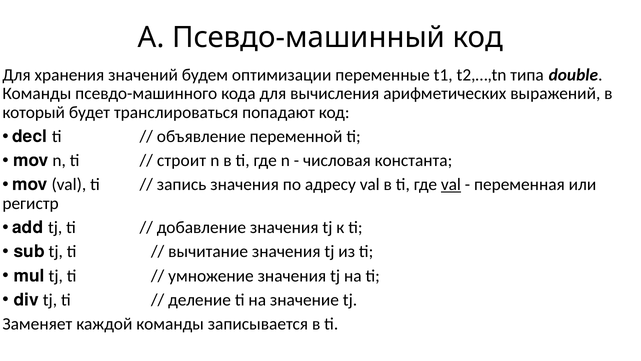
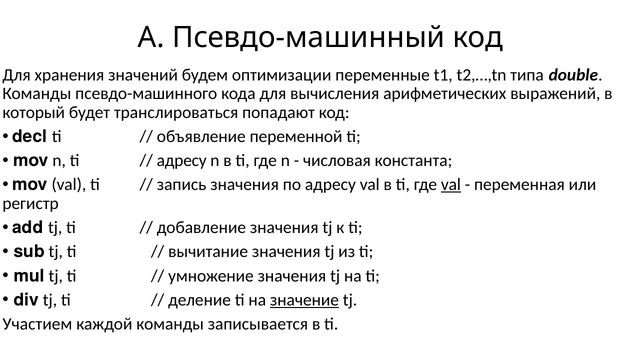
строит: строит -> адресу (182, 160)
значение underline: none -> present (304, 300)
Заменяет: Заменяет -> Участием (37, 324)
